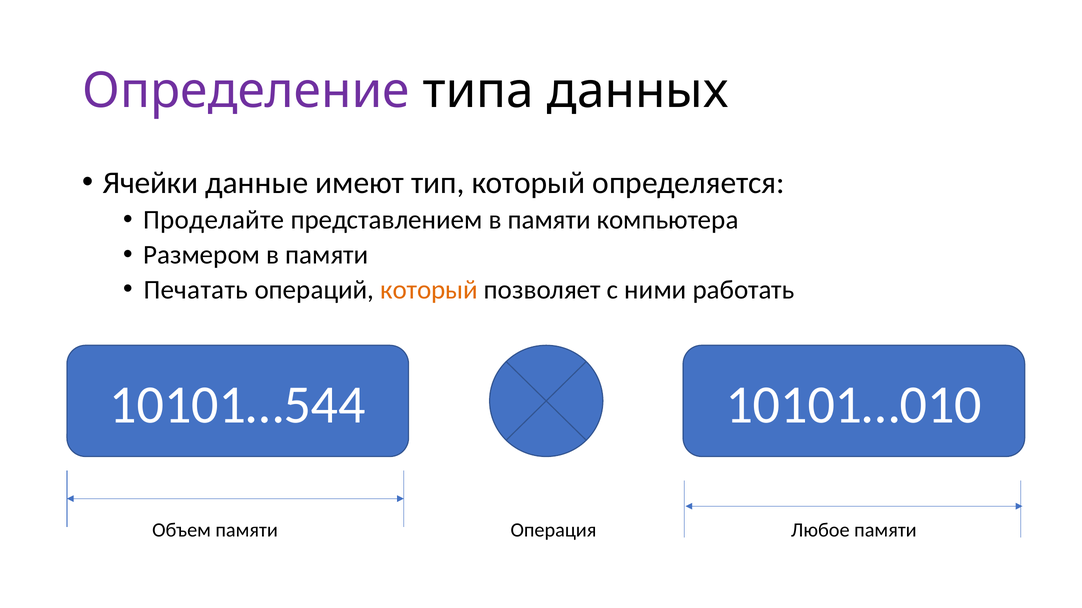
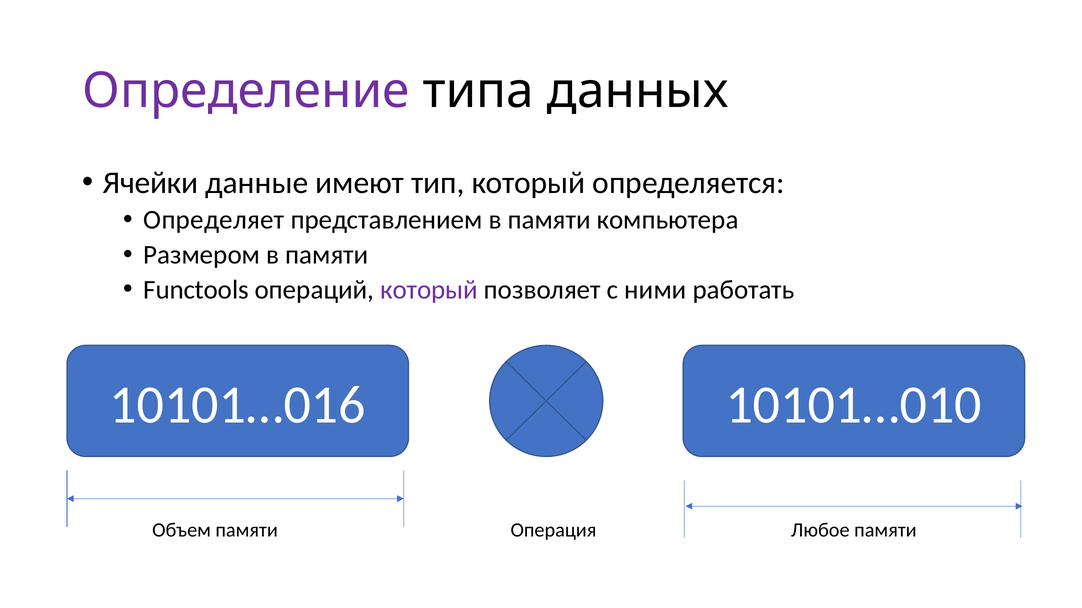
Проделайте: Проделайте -> Определяет (214, 220)
Печатать: Печатать -> Functools (196, 290)
который colour: orange -> purple (429, 290)
10101…544: 10101…544 -> 10101…016 (237, 405)
